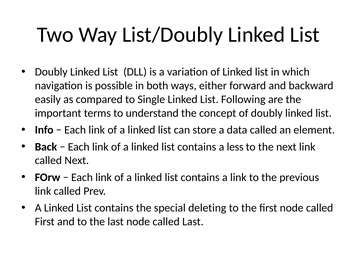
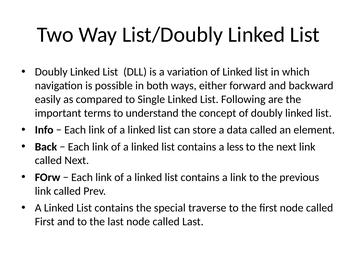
deleting: deleting -> traverse (207, 208)
